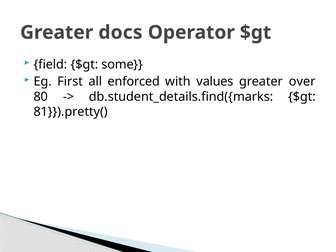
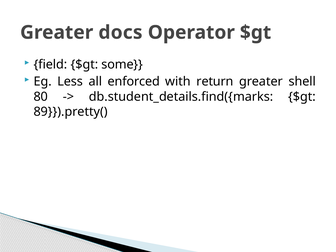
First: First -> Less (70, 82)
values: values -> return (215, 82)
over: over -> shell (302, 82)
81}}).pretty(: 81}}).pretty( -> 89}}).pretty( (71, 112)
